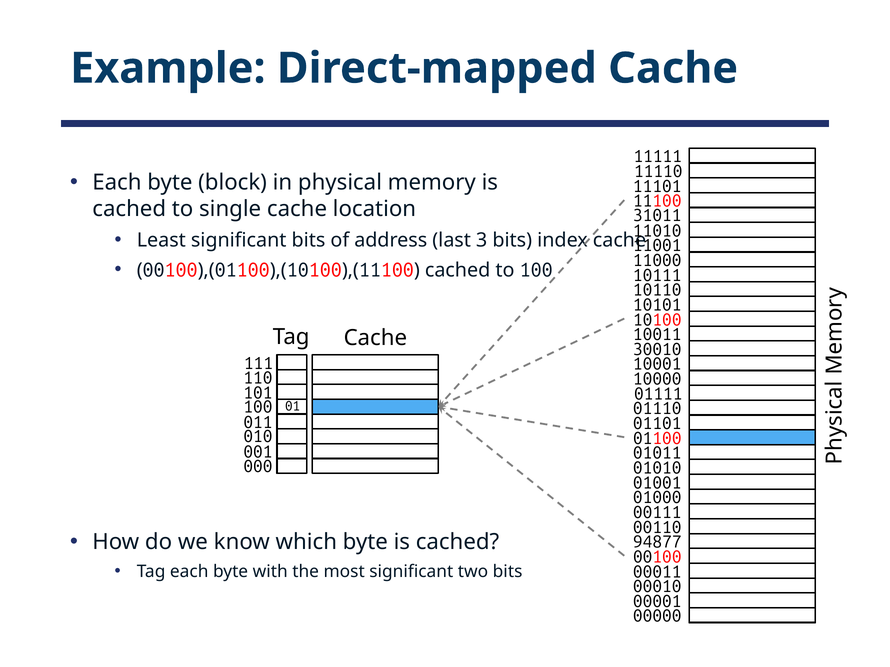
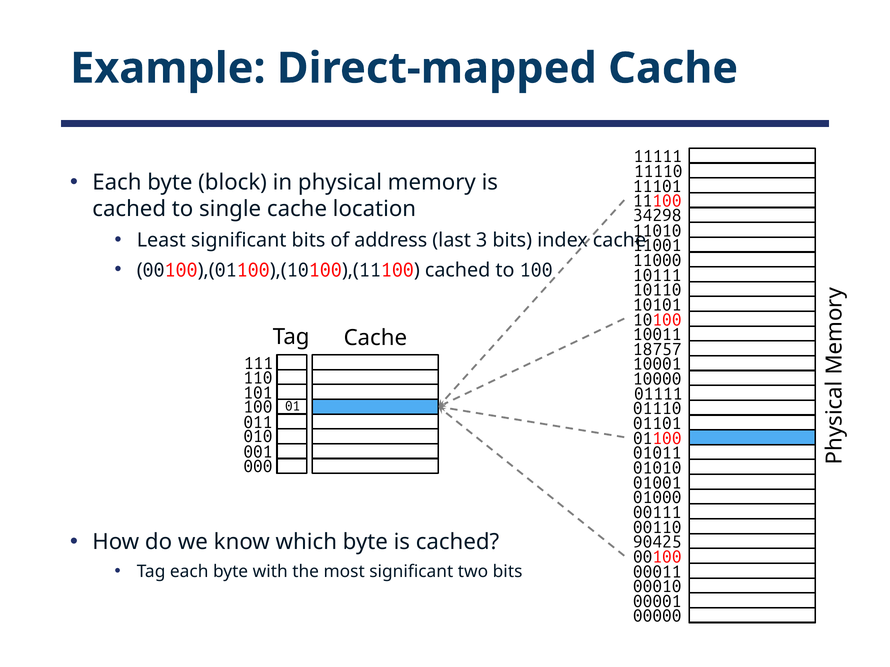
31011: 31011 -> 34298 (657, 216)
30010: 30010 -> 18757 (657, 350)
94877: 94877 -> 90425 (657, 543)
